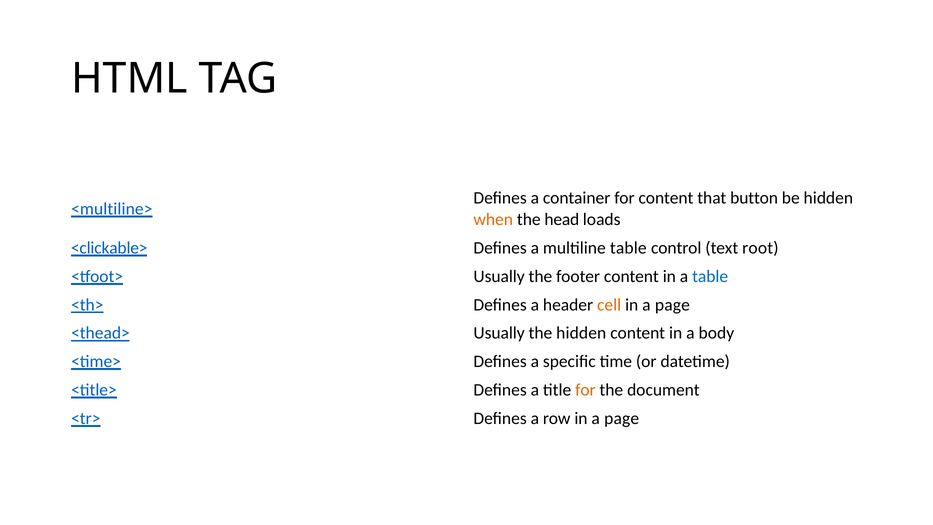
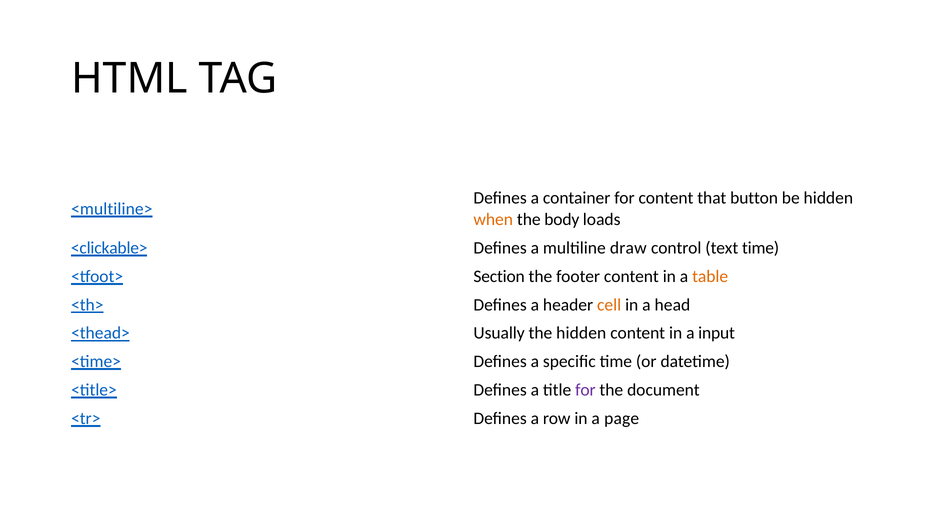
head: head -> body (562, 219)
multiline table: table -> draw (628, 248)
text root: root -> time (761, 248)
<tfoot> Usually: Usually -> Section (499, 276)
table colour: blue -> orange (710, 276)
page: page -> head (672, 305)
body: body -> input (717, 333)
for colour: orange -> purple (585, 390)
